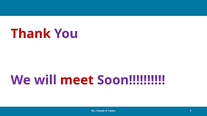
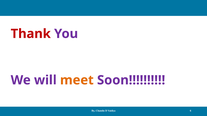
meet colour: red -> orange (77, 80)
